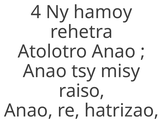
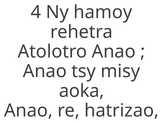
raiso: raiso -> aoka (82, 90)
